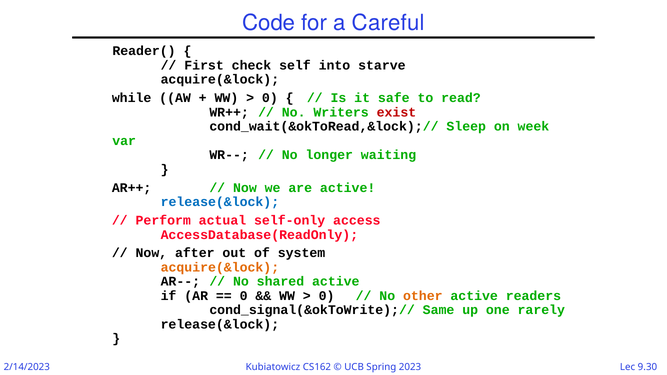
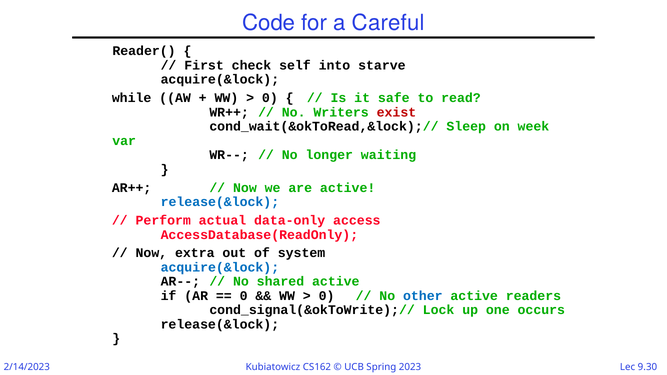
self-only: self-only -> data-only (290, 221)
after: after -> extra (195, 253)
acquire(&lock colour: orange -> blue (220, 267)
other colour: orange -> blue (423, 296)
cond_signal(&okToWrite);// Same: Same -> Lock (439, 310)
rarely: rarely -> occurs (541, 310)
